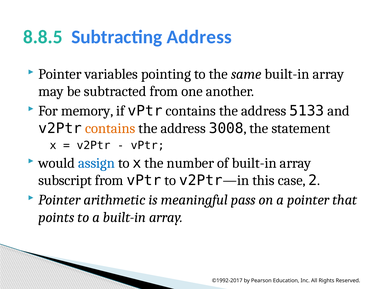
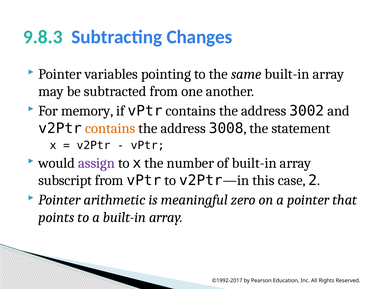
8.8.5: 8.8.5 -> 9.8.3 (43, 37)
Subtracting Address: Address -> Changes (199, 37)
5133: 5133 -> 3002 (307, 111)
assign colour: blue -> purple (96, 163)
pass: pass -> zero (243, 200)
